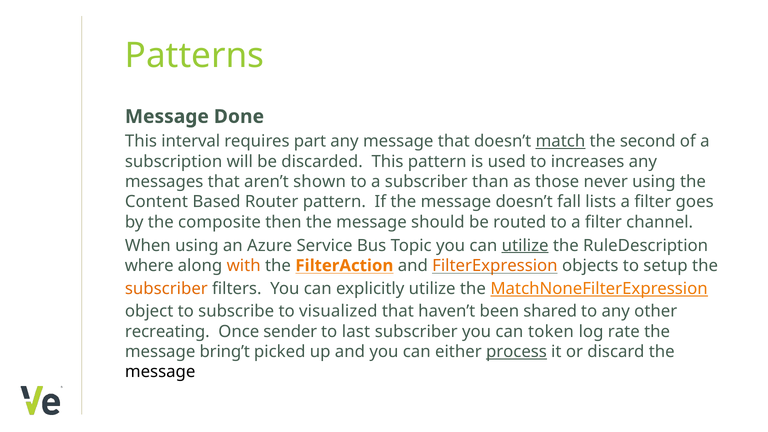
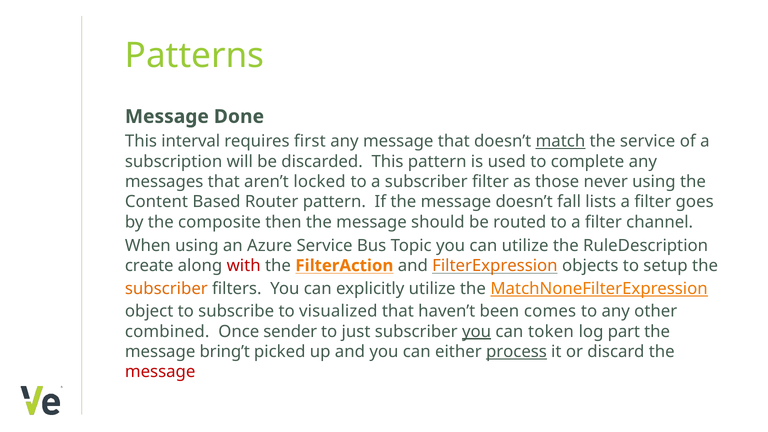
part: part -> first (310, 141)
the second: second -> service (648, 141)
increases: increases -> complete (588, 161)
shown: shown -> locked (320, 182)
subscriber than: than -> filter (490, 182)
utilize underline: present -> none (525, 245)
where: where -> create (149, 266)
with colour: orange -> red (244, 266)
shared: shared -> comes (550, 311)
recreating: recreating -> combined (167, 332)
last: last -> just (356, 332)
you underline: none -> present (477, 332)
rate: rate -> part (624, 332)
message colour: black -> red (160, 372)
